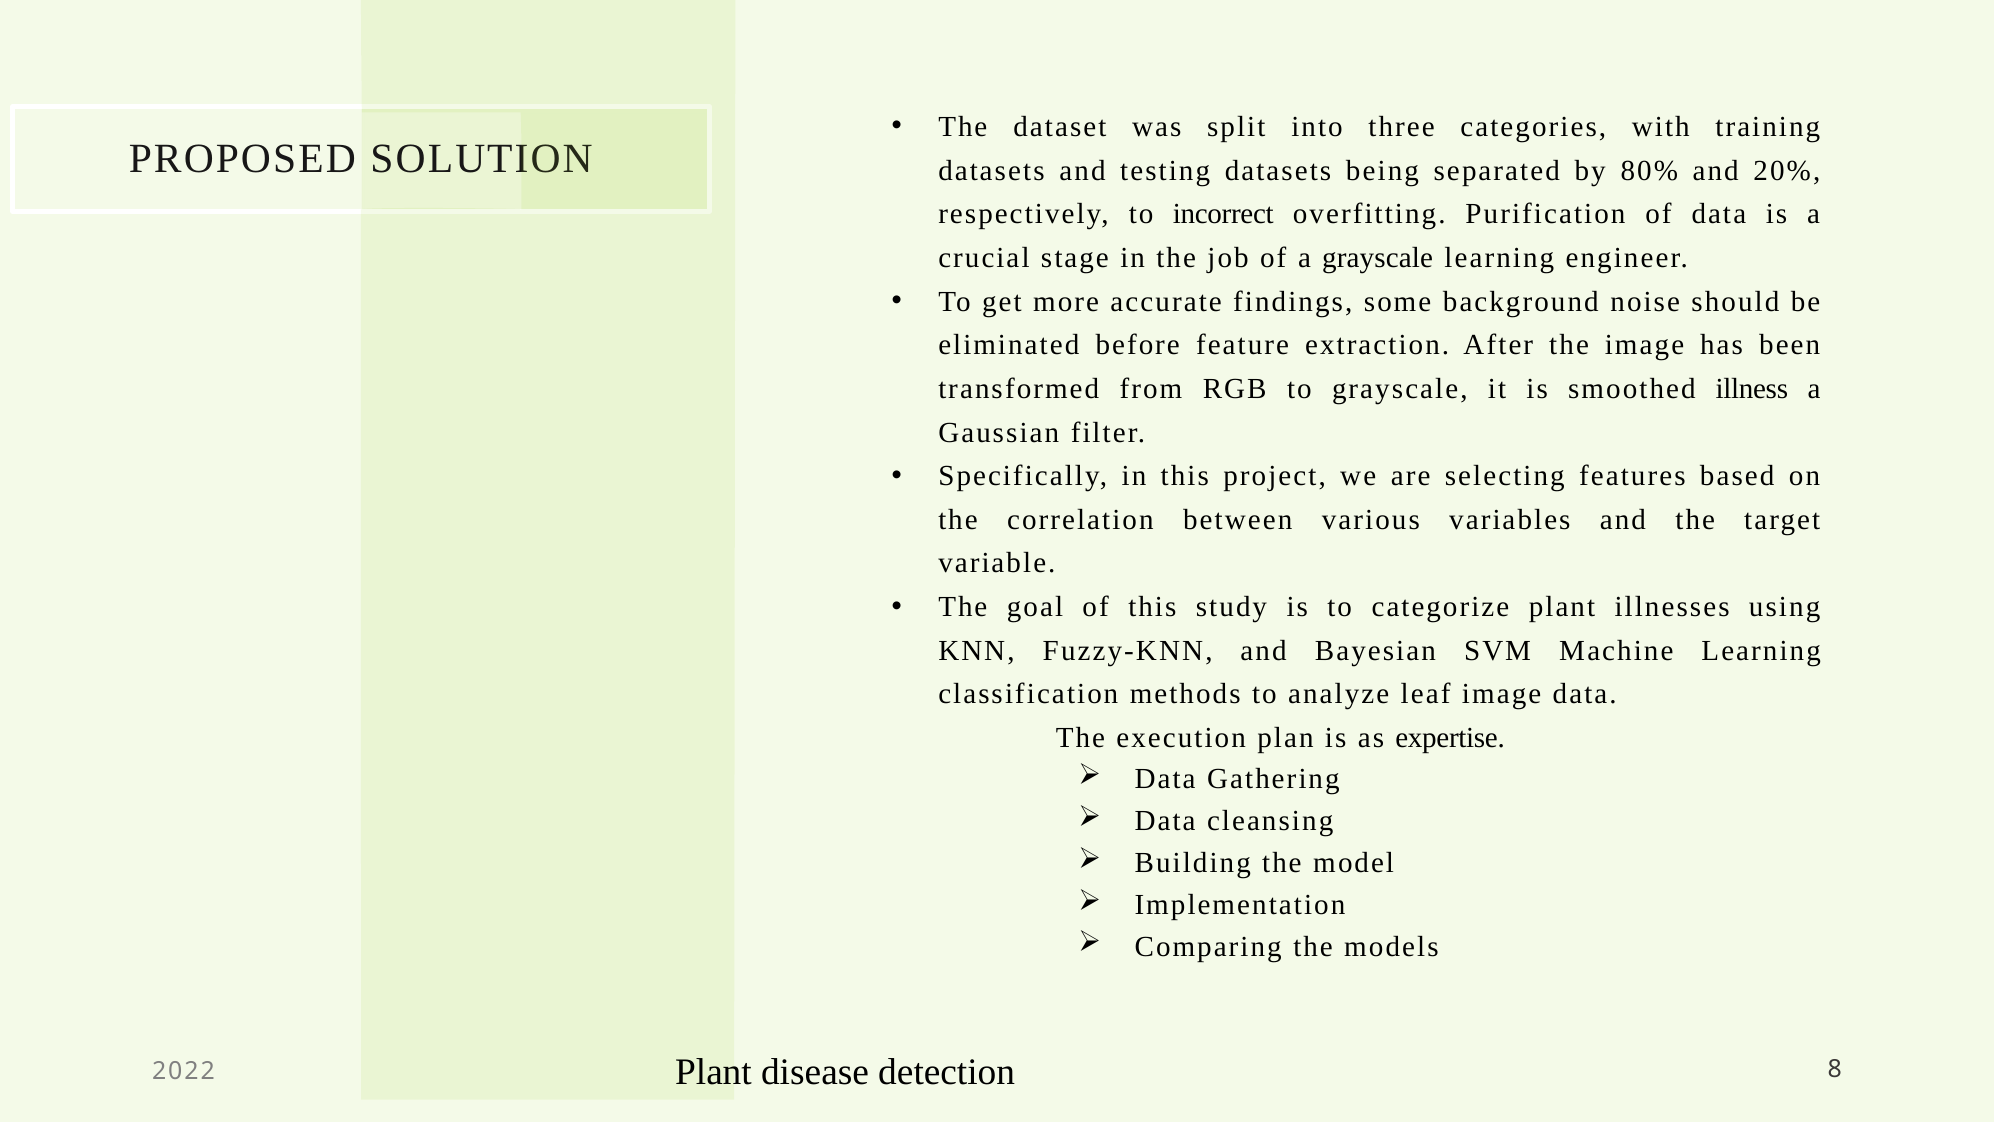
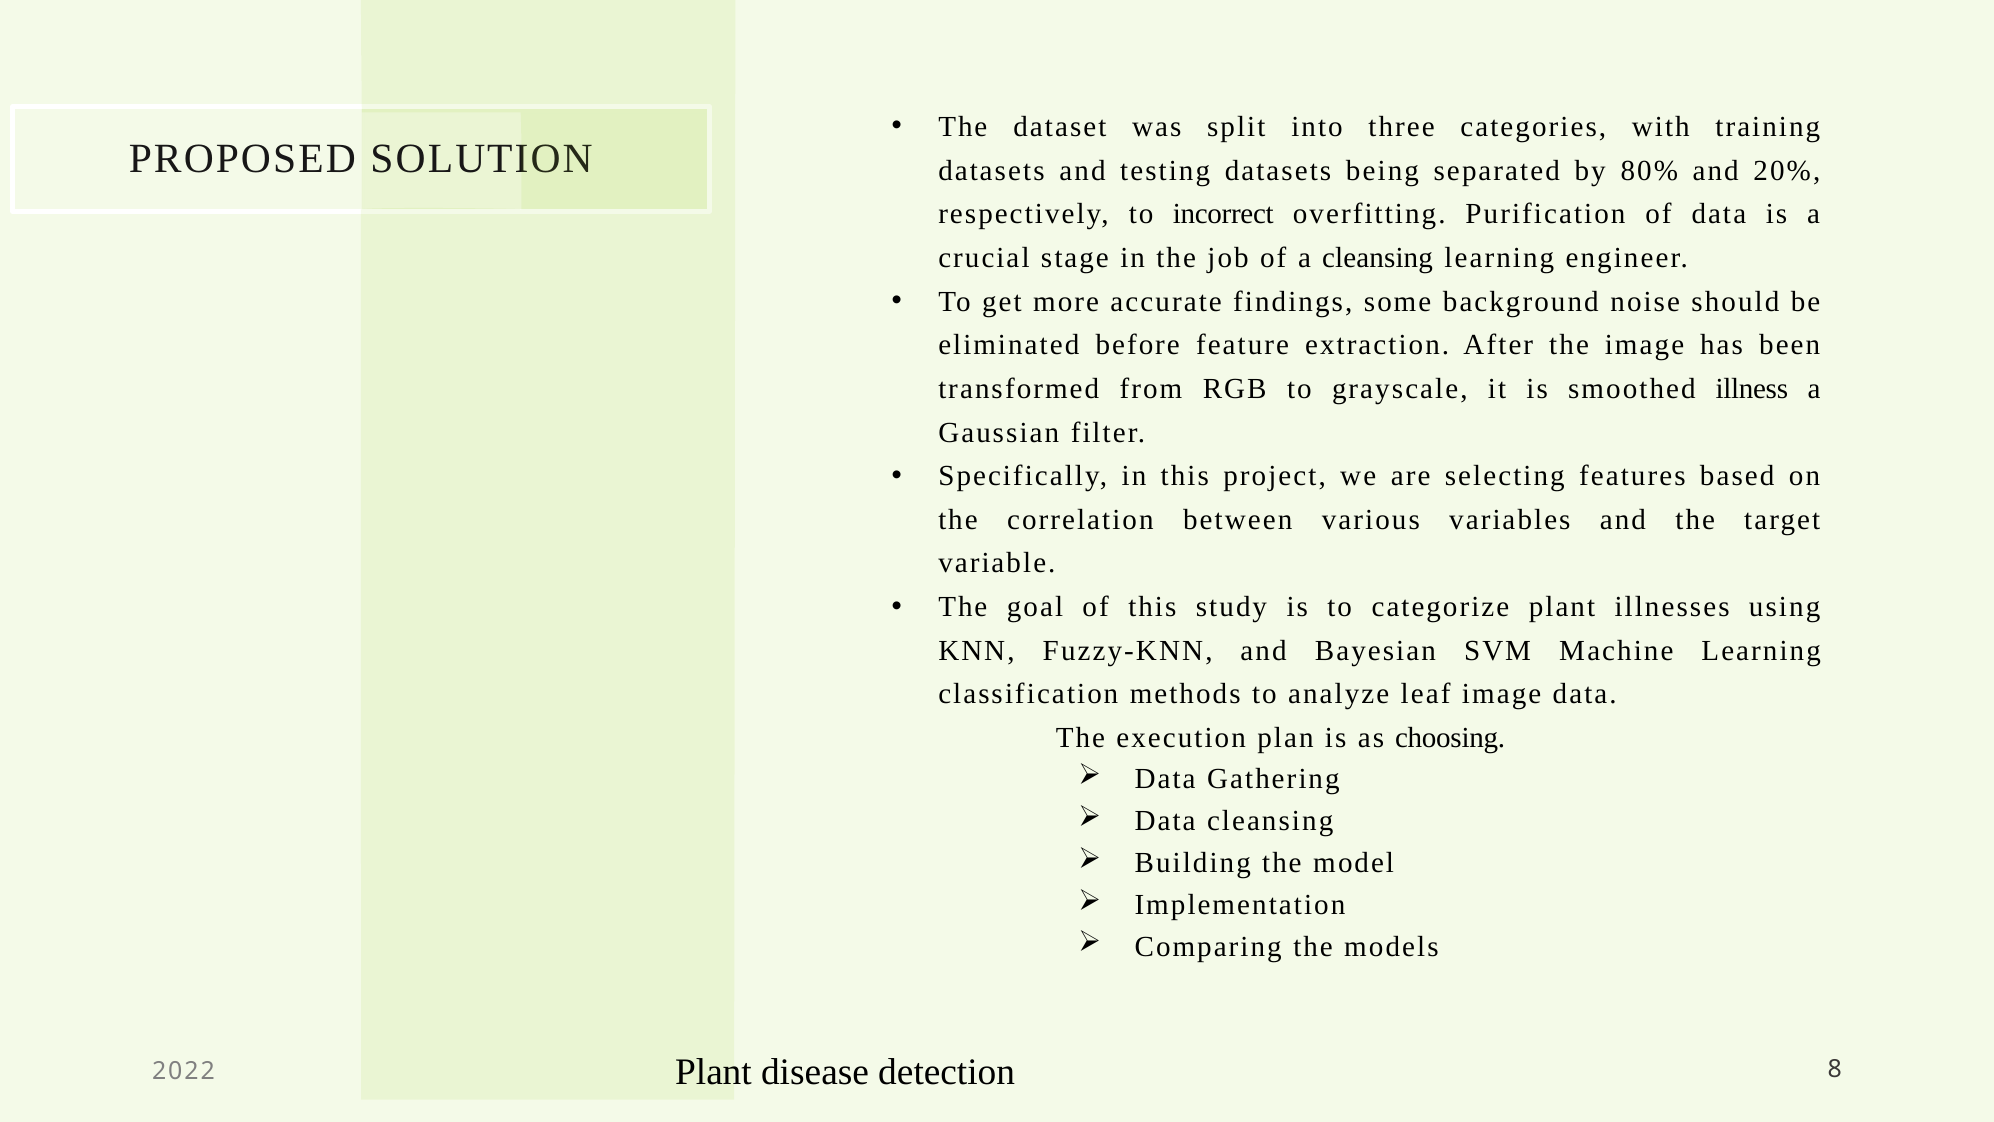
a grayscale: grayscale -> cleansing (1378, 258)
expertise: expertise -> choosing (1450, 738)
